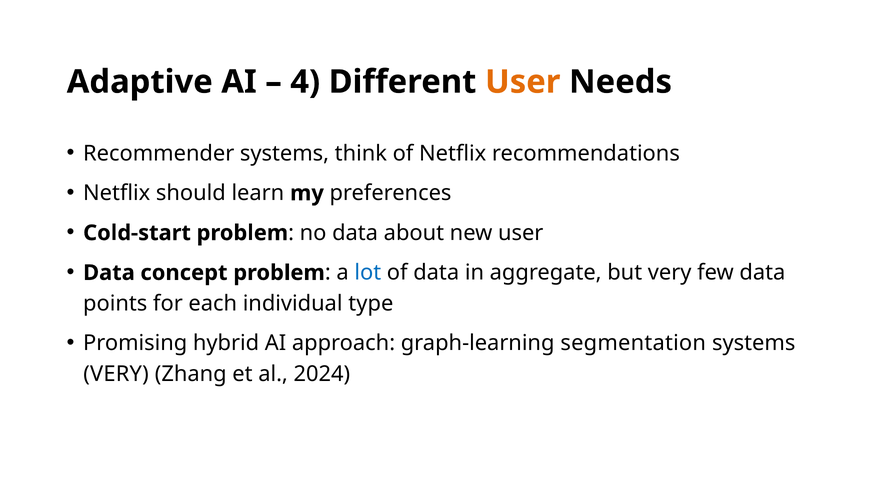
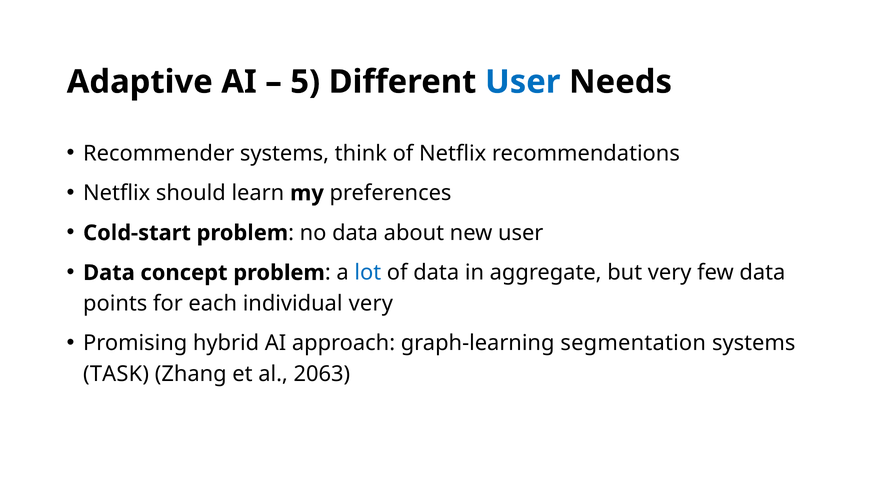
4: 4 -> 5 (305, 82)
User colour: orange -> blue (523, 82)
individual type: type -> very (371, 304)
VERY: VERY -> TASK (116, 374)
2024: 2024 -> 2063 (322, 374)
